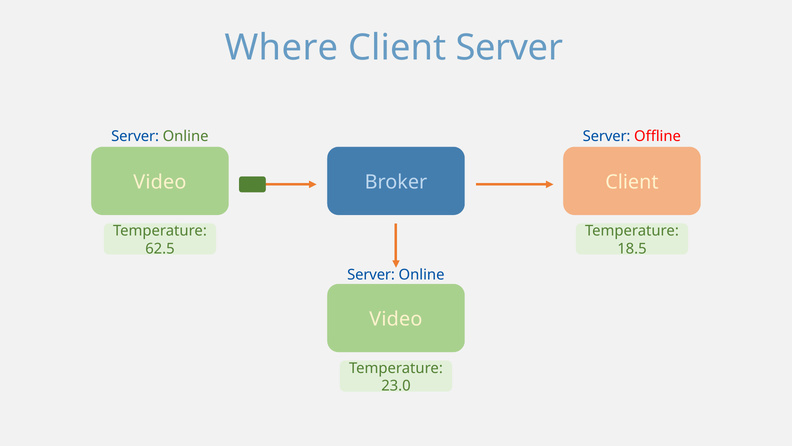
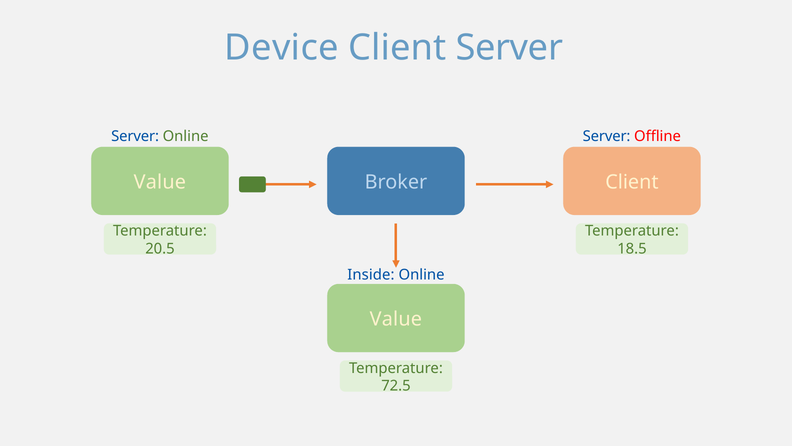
Where: Where -> Device (282, 47)
Video: Video -> Value (160, 182)
62.5: 62.5 -> 20.5 (160, 249)
Server: Server -> Inside (371, 274)
Video: Video -> Value (396, 319)
23.0: 23.0 -> 72.5 (396, 386)
